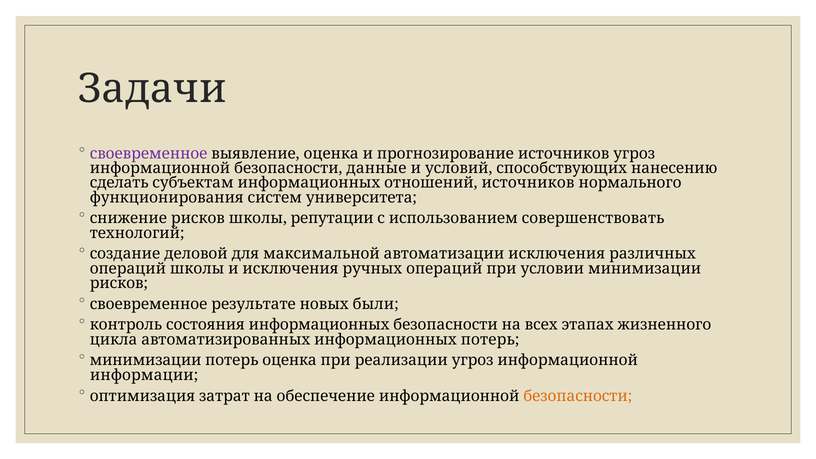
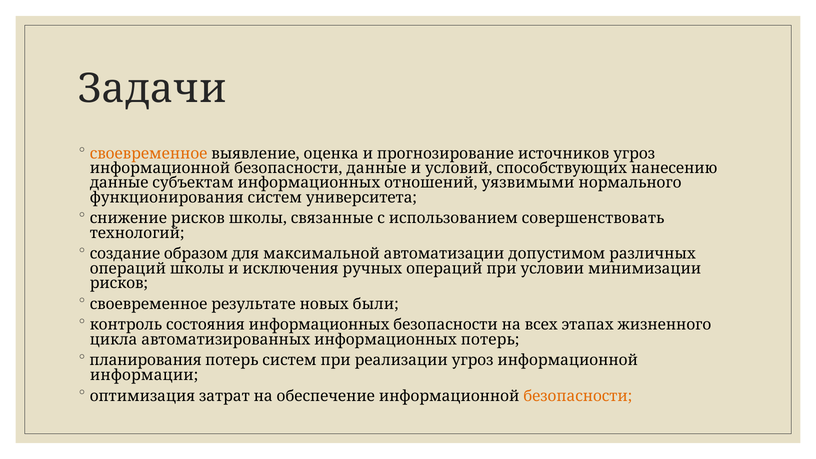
своевременное colour: purple -> orange (149, 153)
сделать: сделать -> данные (119, 183)
отношений источников: источников -> уязвимыми (528, 183)
репутации: репутации -> связанные (332, 218)
деловой: деловой -> образом (196, 254)
автоматизации исключения: исключения -> допустимом (557, 254)
минимизации: минимизации -> планирования (146, 360)
потерь оценка: оценка -> систем (289, 360)
